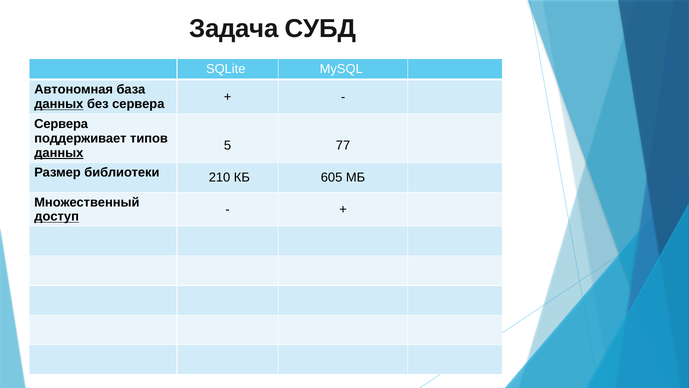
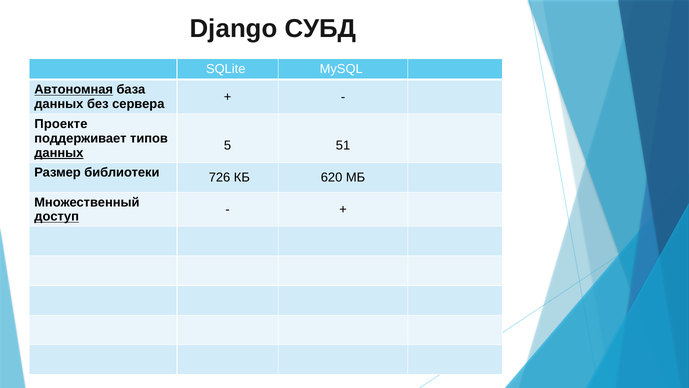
Задача: Задача -> Django (234, 29)
Автономная underline: none -> present (74, 90)
данных underline: present -> none (59, 104)
Сервера: Сервера -> Проекте (61, 124)
77: 77 -> 51 (343, 145)
210: 210 -> 726 (220, 177)
605: 605 -> 620 (332, 177)
